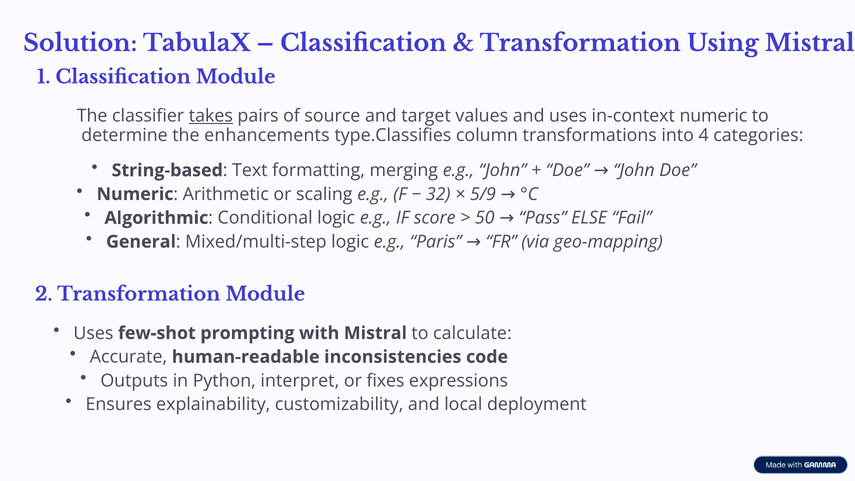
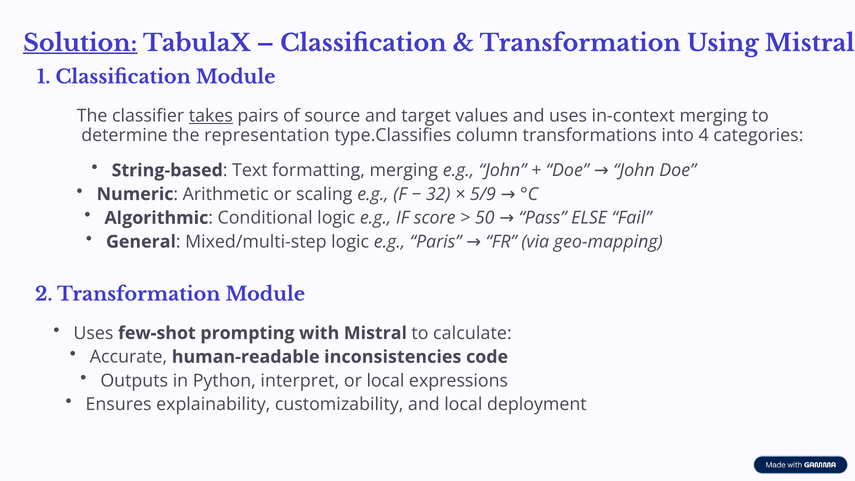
Solution underline: none -> present (80, 43)
in-context numeric: numeric -> merging (713, 116)
enhancements: enhancements -> representation (267, 135)
or fixes: fixes -> local (385, 381)
